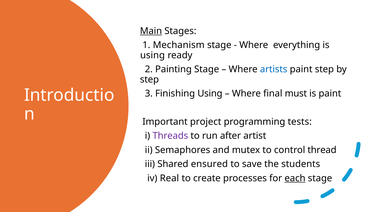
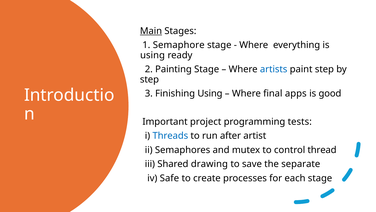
Mechanism: Mechanism -> Semaphore (179, 45)
must: must -> apps (296, 93)
is paint: paint -> good (330, 93)
Threads colour: purple -> blue (170, 136)
ensured: ensured -> drawing (209, 164)
students: students -> separate (301, 164)
Real: Real -> Safe (169, 178)
each underline: present -> none (295, 178)
